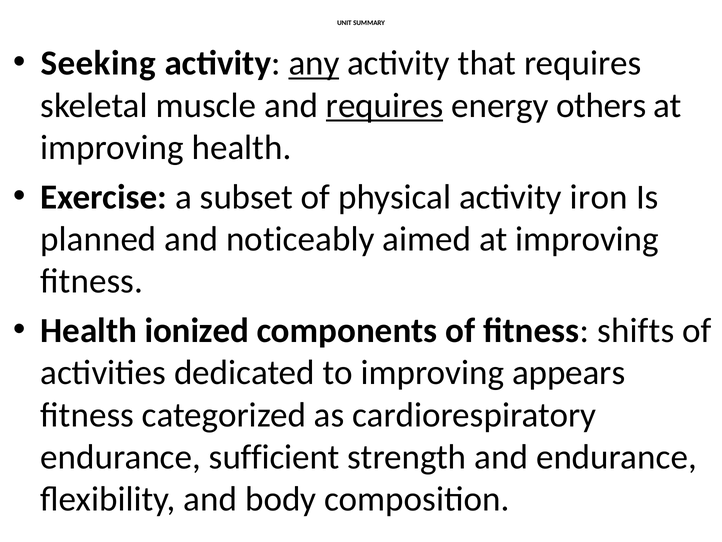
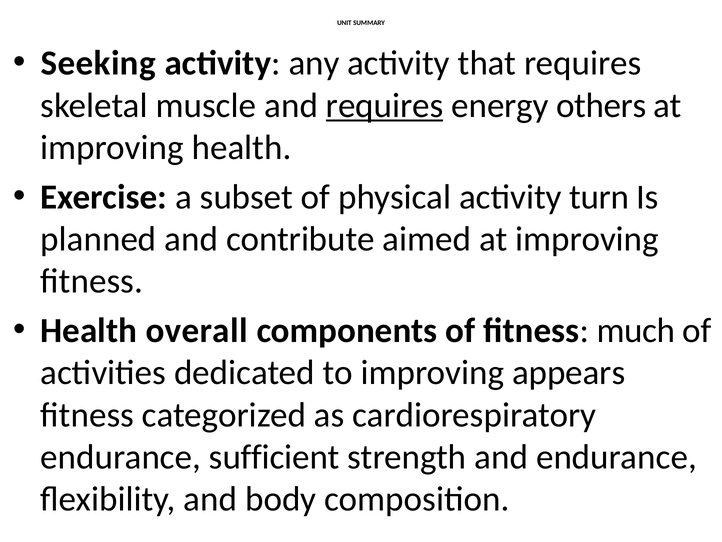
any underline: present -> none (314, 63)
iron: iron -> turn (599, 197)
noticeably: noticeably -> contribute (300, 239)
ionized: ionized -> overall (197, 330)
shifts: shifts -> much (636, 330)
